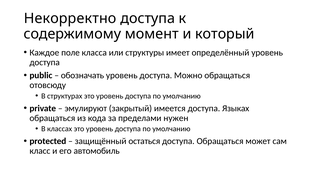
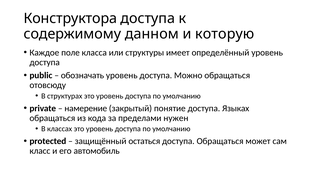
Некорректно: Некорректно -> Конструктора (70, 18)
момент: момент -> данном (152, 34)
который: который -> которую (225, 34)
эмулируют: эмулируют -> намерение (86, 108)
имеется: имеется -> понятие (170, 108)
